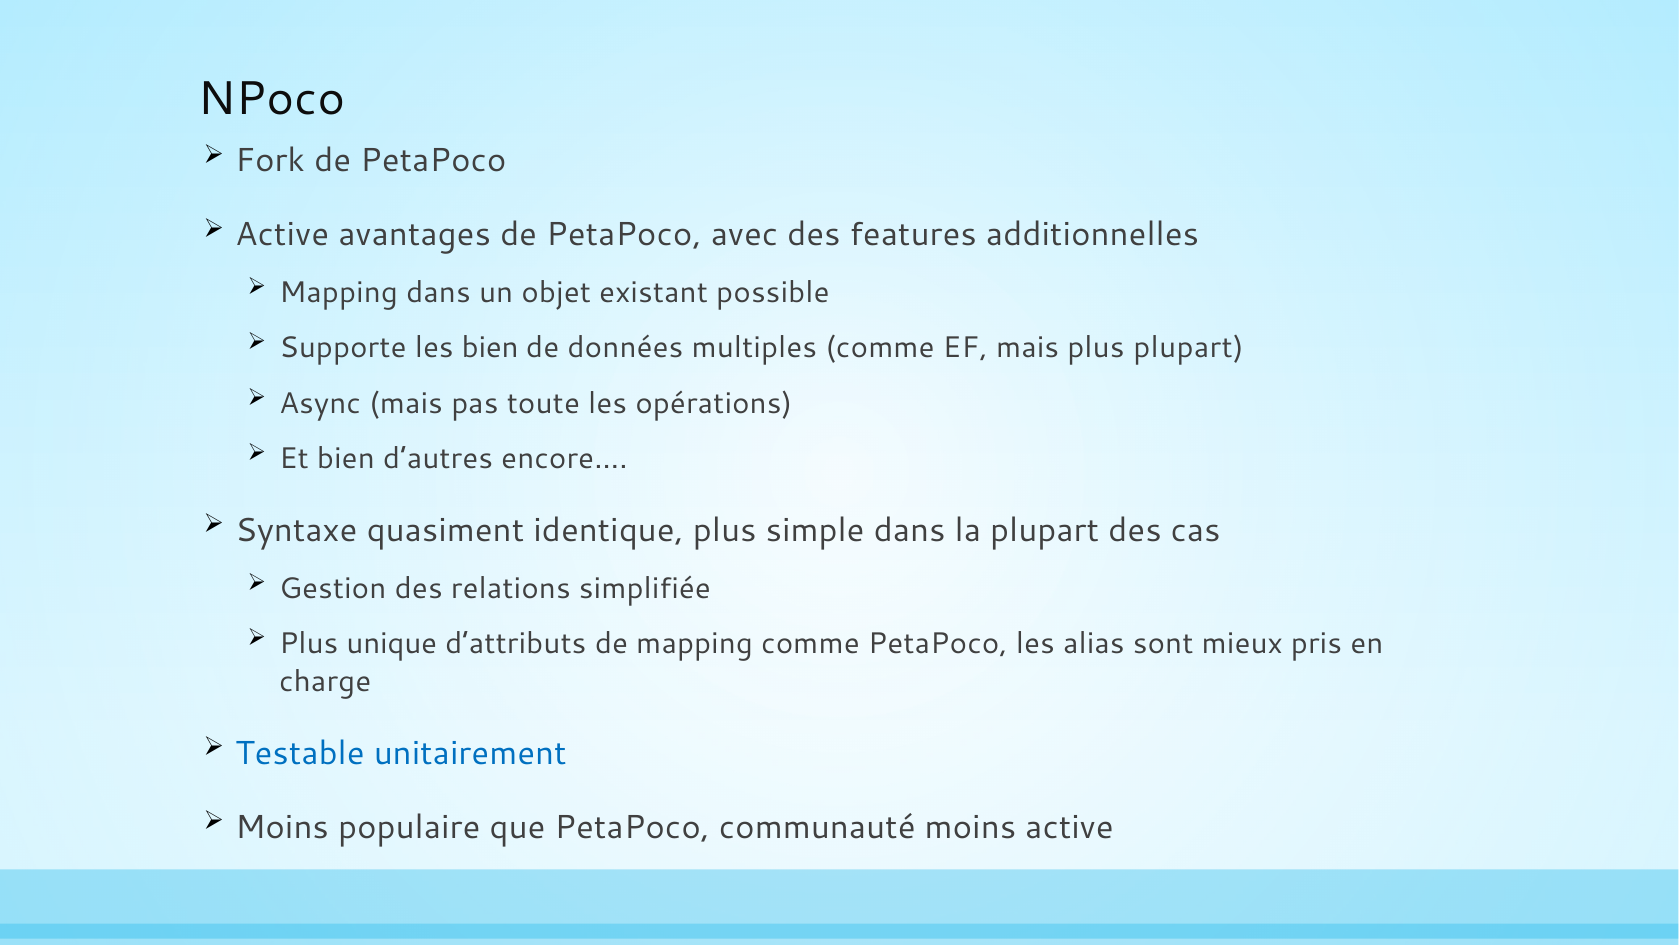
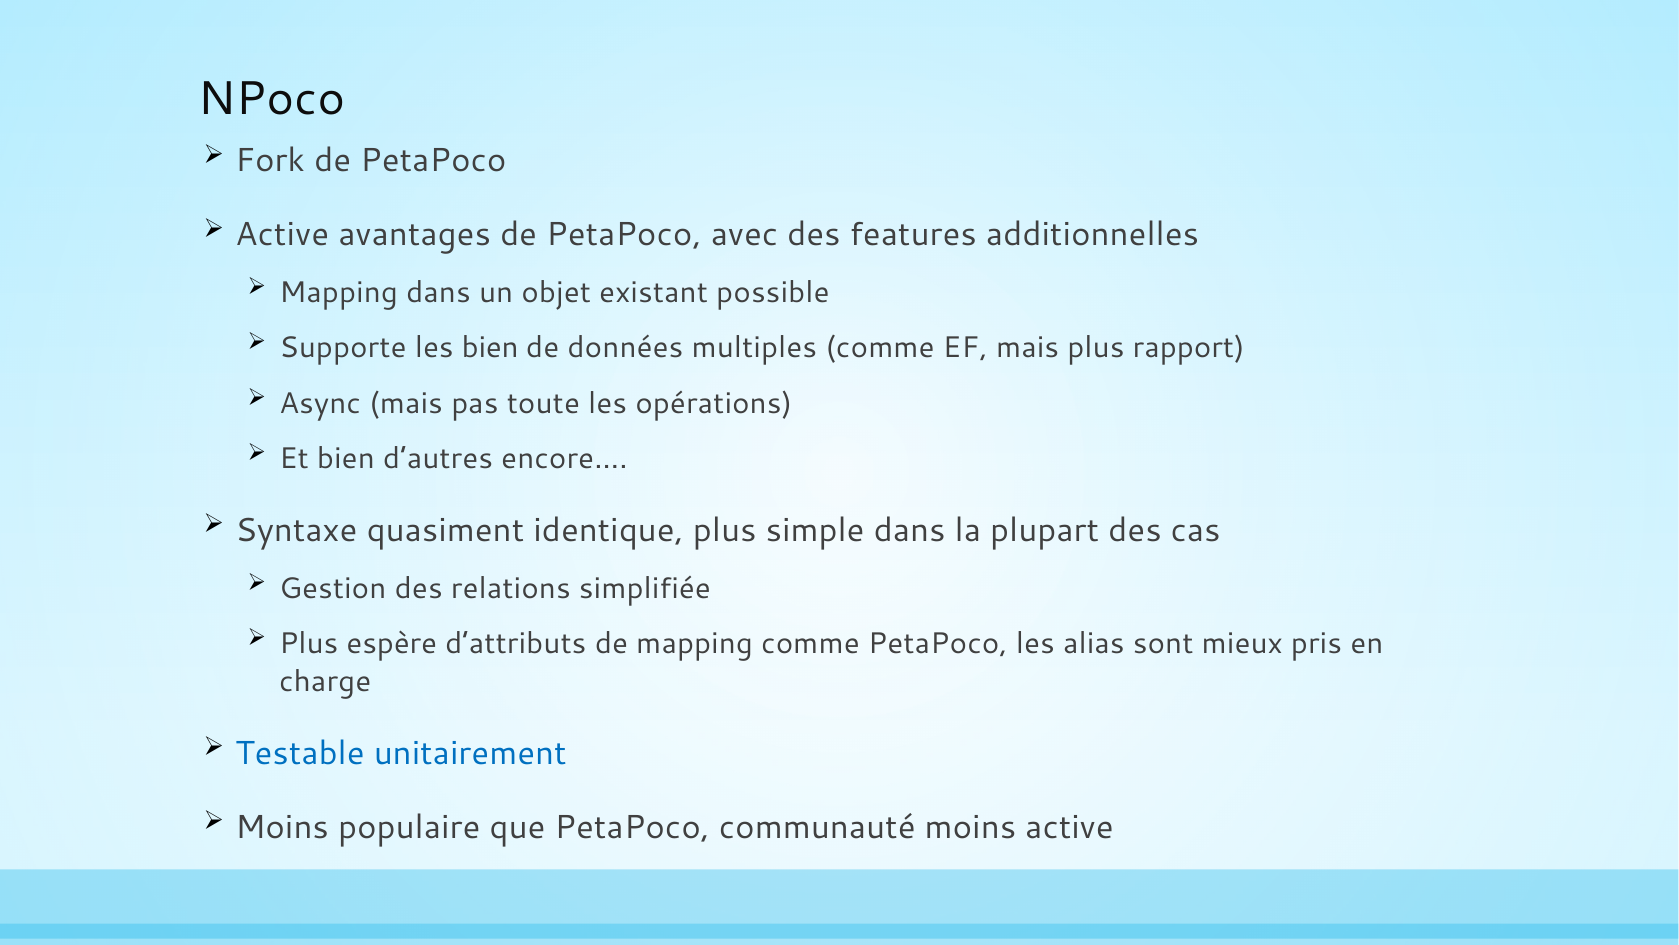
plus plupart: plupart -> rapport (1189, 348)
unique: unique -> espère (392, 643)
